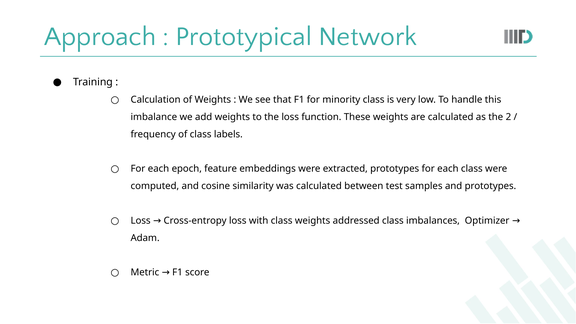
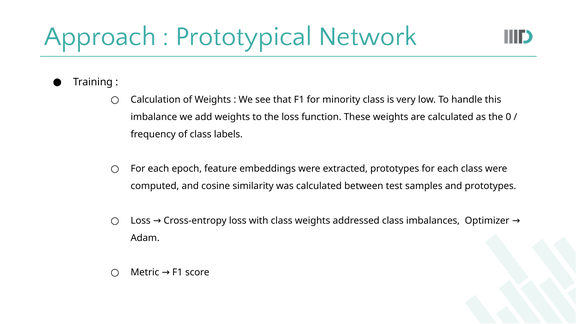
2: 2 -> 0 (508, 117)
